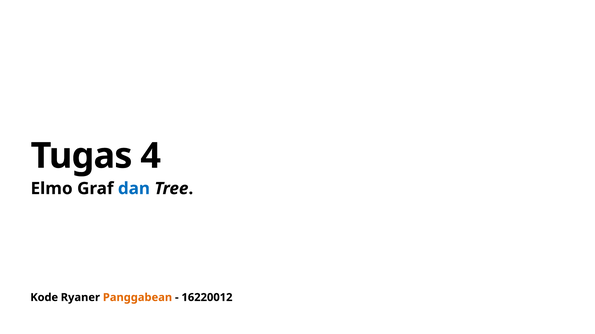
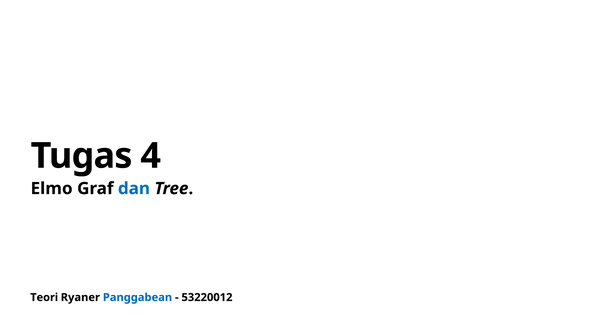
Kode: Kode -> Teori (44, 298)
Panggabean colour: orange -> blue (137, 298)
16220012: 16220012 -> 53220012 (207, 298)
